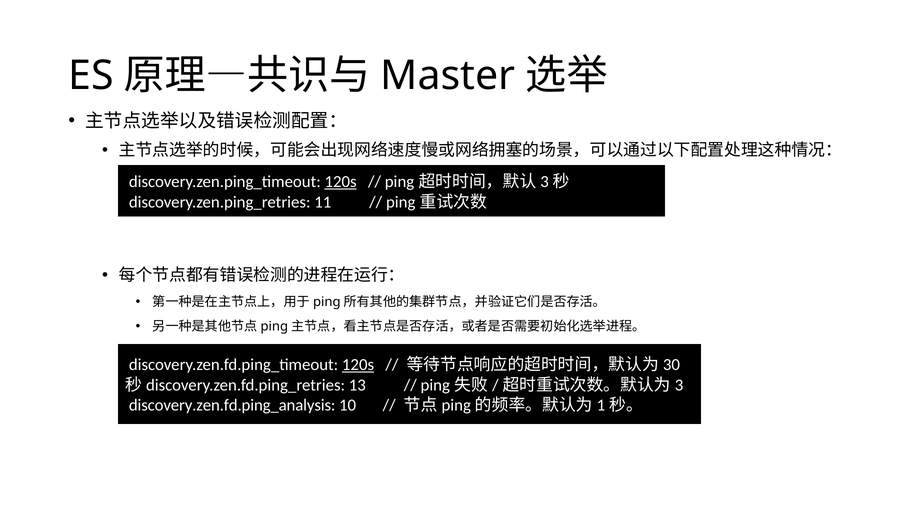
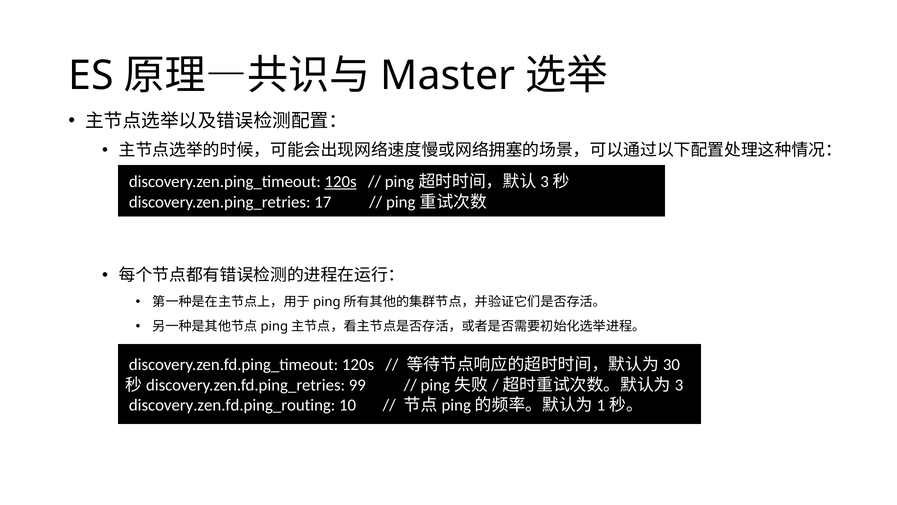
11: 11 -> 17 (323, 202)
120s underline: present -> none (358, 365)
13: 13 -> 99 (357, 385)
discovery.zen.fd.ping_analysis: discovery.zen.fd.ping_analysis -> discovery.zen.fd.ping_routing (232, 405)
